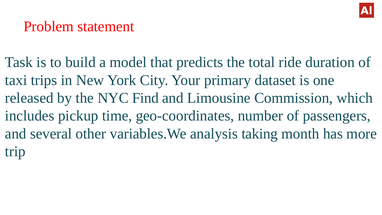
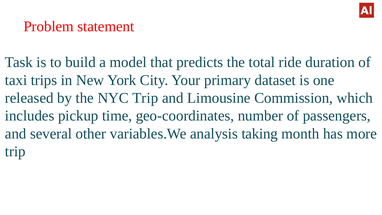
NYC Find: Find -> Trip (145, 98)
